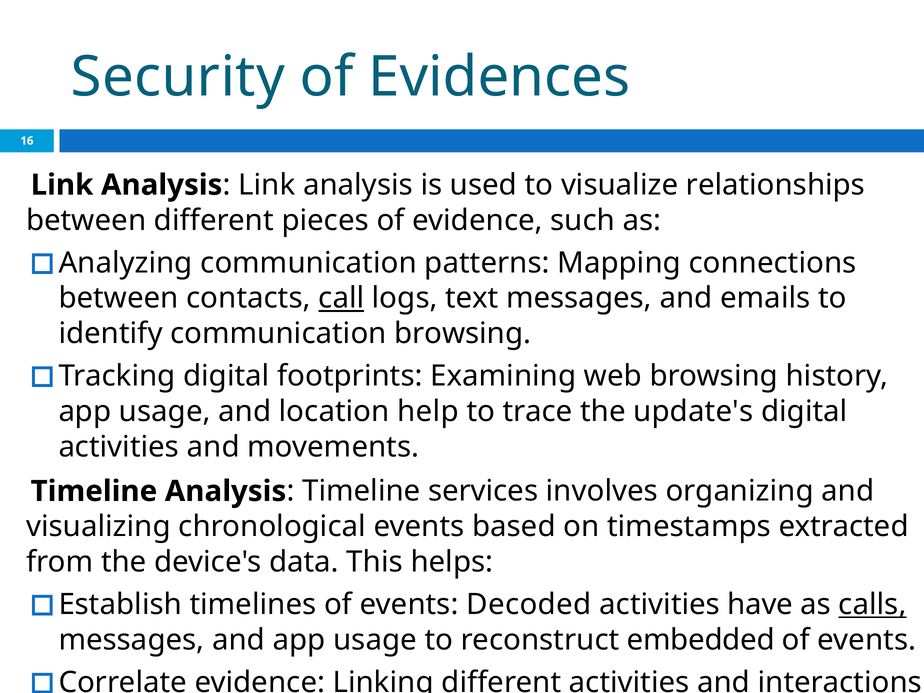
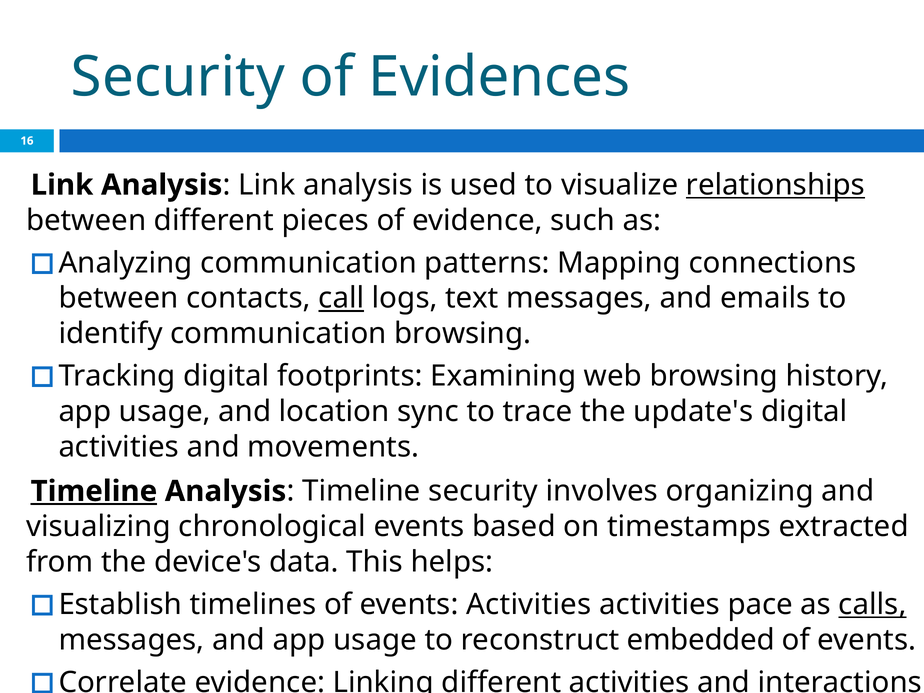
relationships underline: none -> present (775, 185)
help: help -> sync (428, 411)
Timeline underline: none -> present (94, 491)
Timeline services: services -> security (483, 491)
events Decoded: Decoded -> Activities (529, 605)
have: have -> pace (760, 605)
